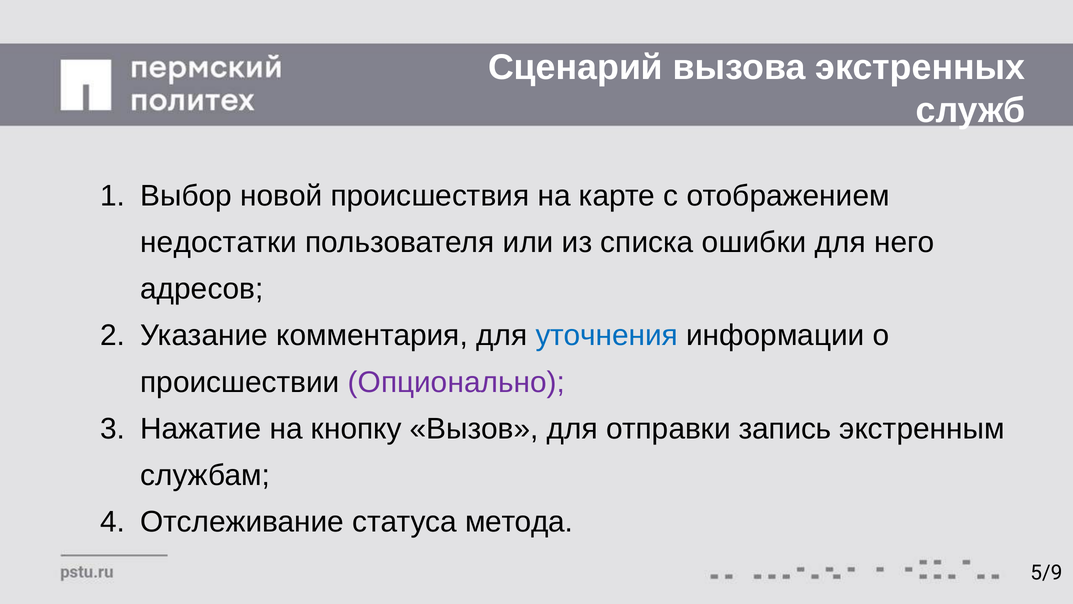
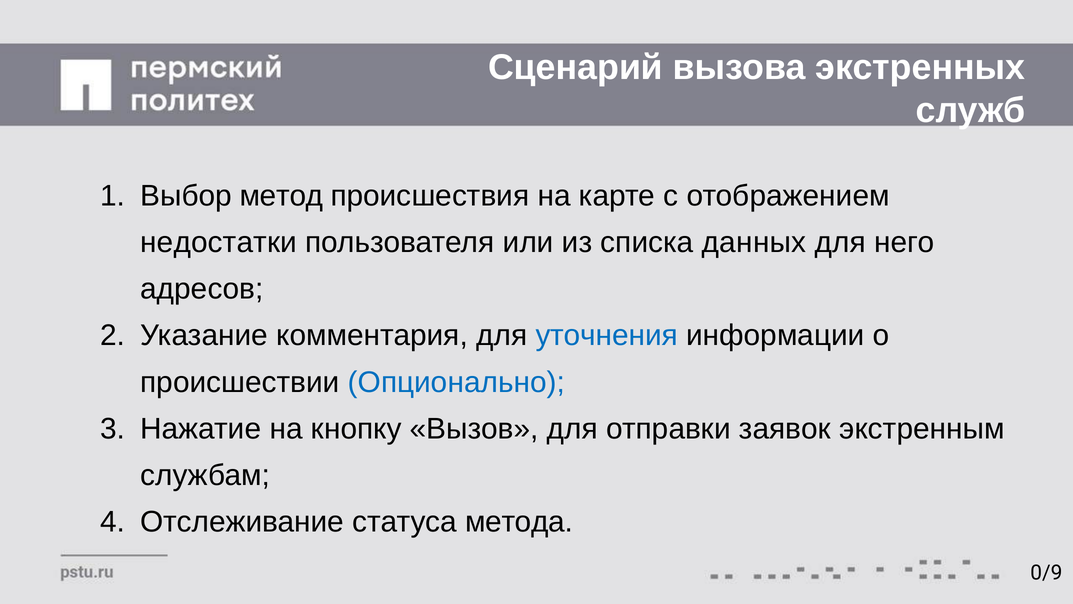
новой: новой -> метод (281, 196)
ошибки: ошибки -> данных (754, 242)
Опционально colour: purple -> blue (456, 382)
запись: запись -> заявок (785, 428)
5/9: 5/9 -> 0/9 (1046, 573)
